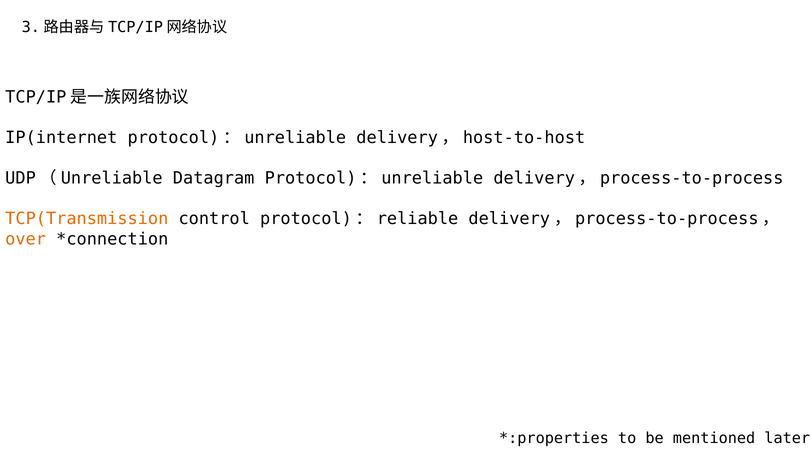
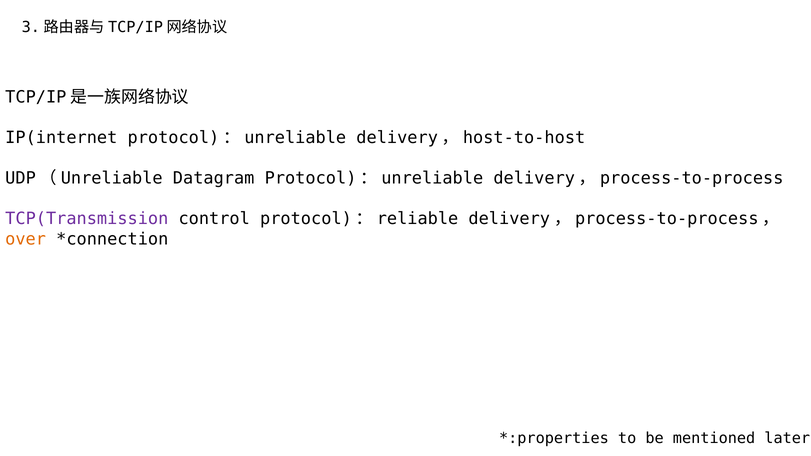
TCP(Transmission colour: orange -> purple (87, 219)
